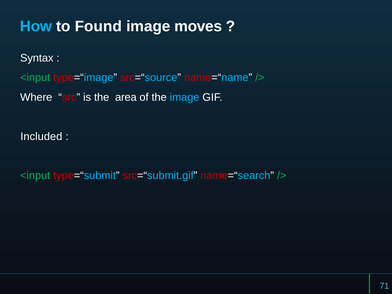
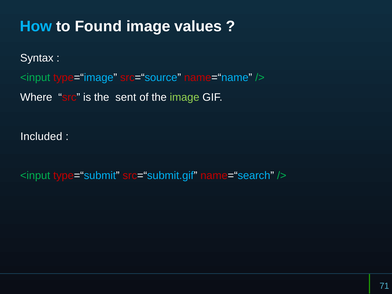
moves: moves -> values (198, 26)
area: area -> sent (126, 97)
image colour: light blue -> light green (185, 97)
